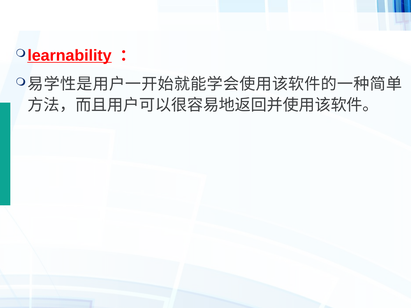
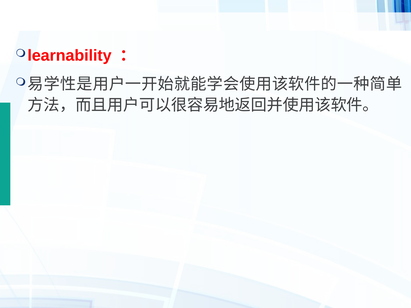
learnability underline: present -> none (70, 56)
